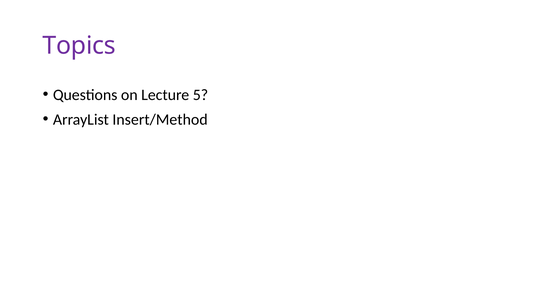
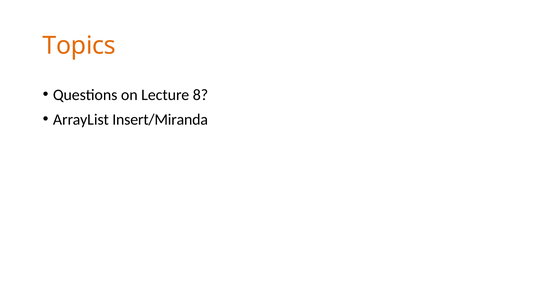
Topics colour: purple -> orange (79, 46)
5: 5 -> 8 (200, 95)
Insert/Method: Insert/Method -> Insert/Miranda (160, 119)
